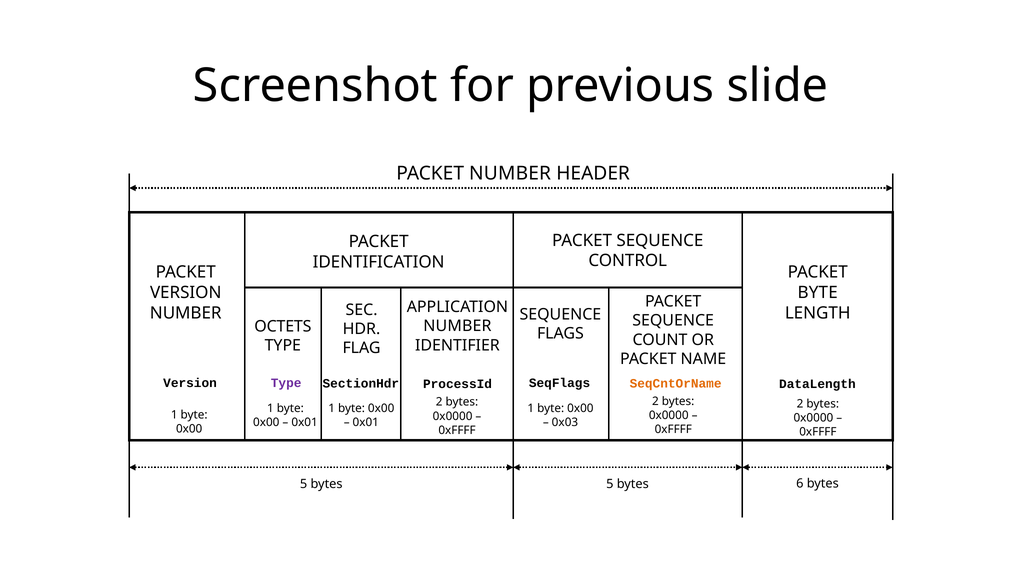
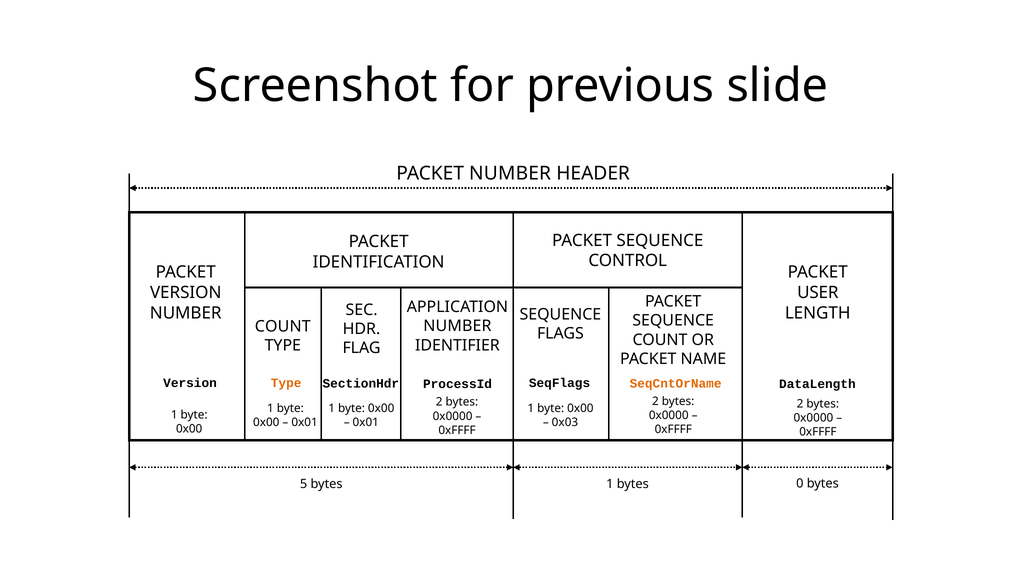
BYTE: BYTE -> USER (818, 293)
OCTETS: OCTETS -> COUNT (283, 326)
Type colour: purple -> orange (286, 383)
bytes 5: 5 -> 1 (610, 484)
6: 6 -> 0 (800, 484)
